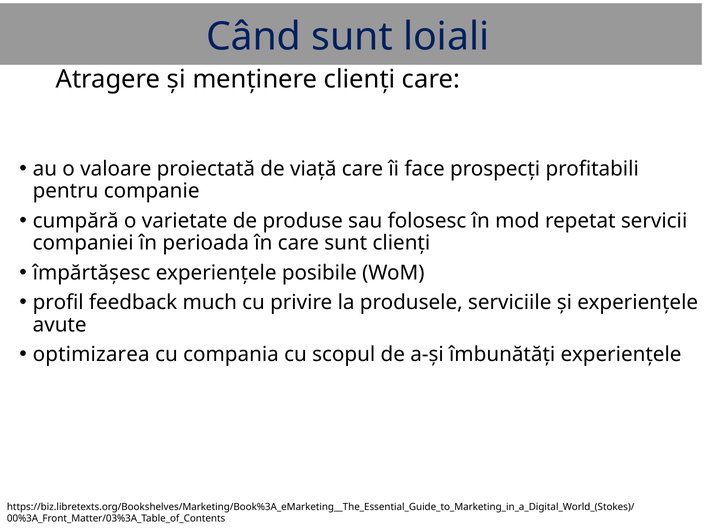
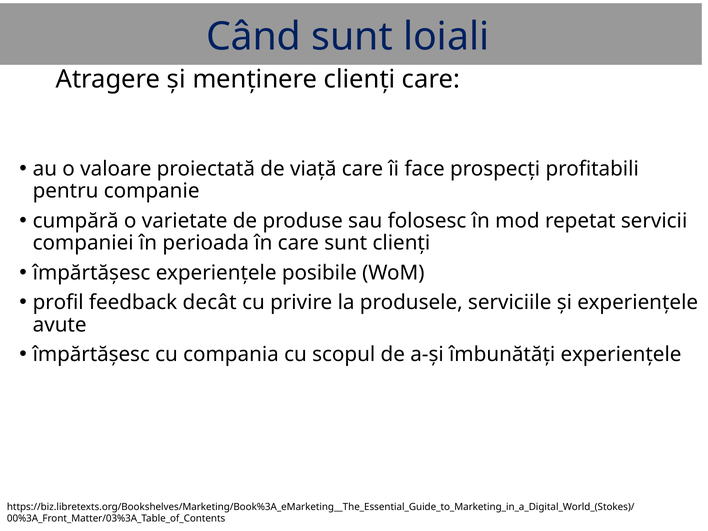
much: much -> decât (210, 302)
optimizarea: optimizarea -> împărtășesc (91, 354)
